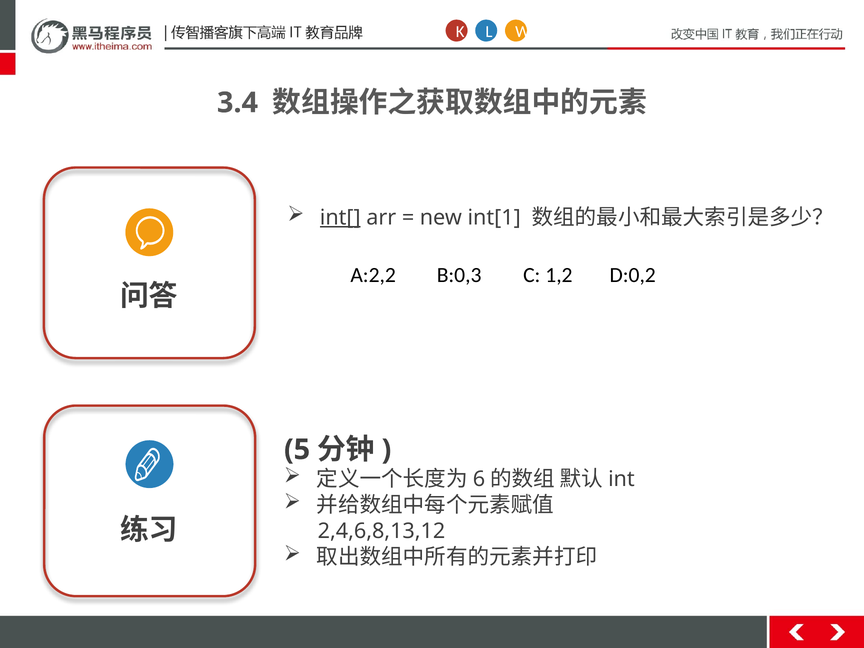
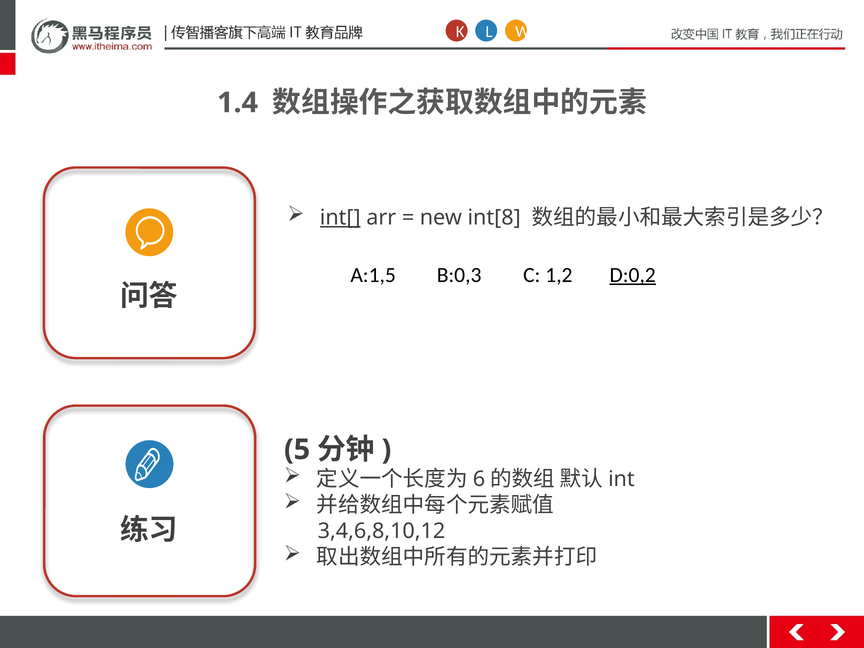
3.4: 3.4 -> 1.4 (238, 103)
int[1: int[1 -> int[8 (494, 217)
A:2,2: A:2,2 -> A:1,5 (373, 275)
D:0,2 underline: none -> present (633, 275)
2,4,6,8,13,12: 2,4,6,8,13,12 -> 3,4,6,8,10,12 (381, 531)
